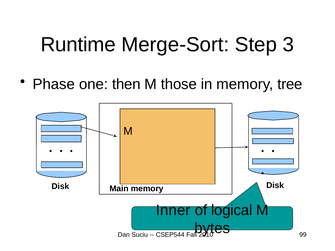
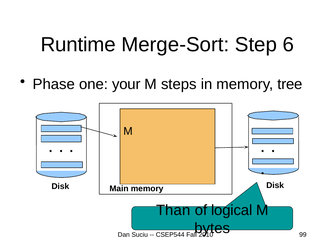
3: 3 -> 6 (288, 45)
then: then -> your (126, 84)
those: those -> steps (179, 84)
Inner: Inner -> Than (173, 211)
